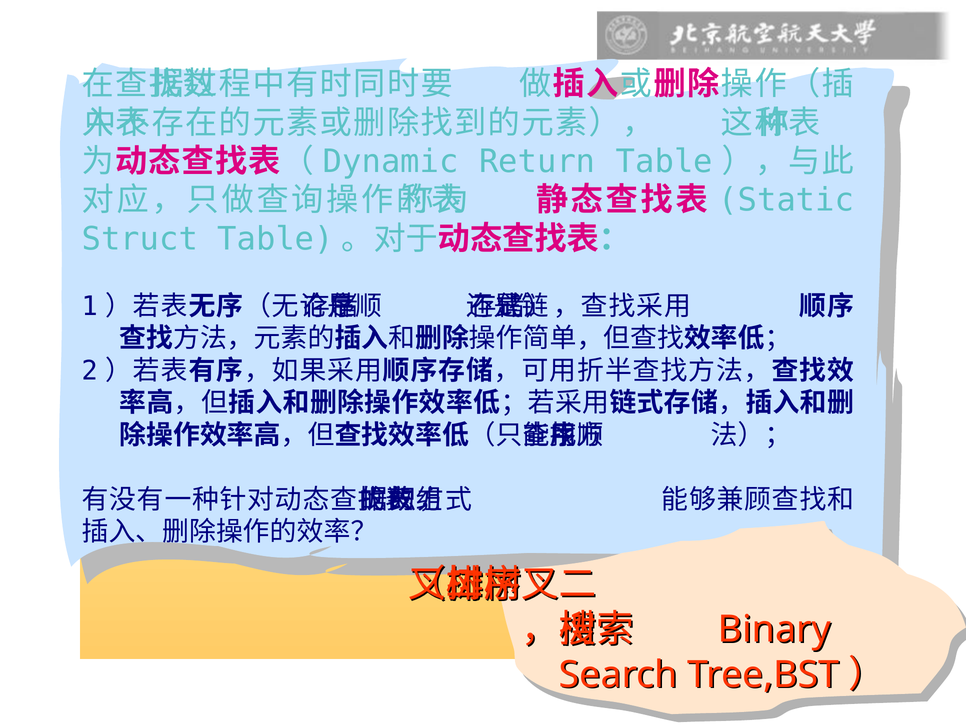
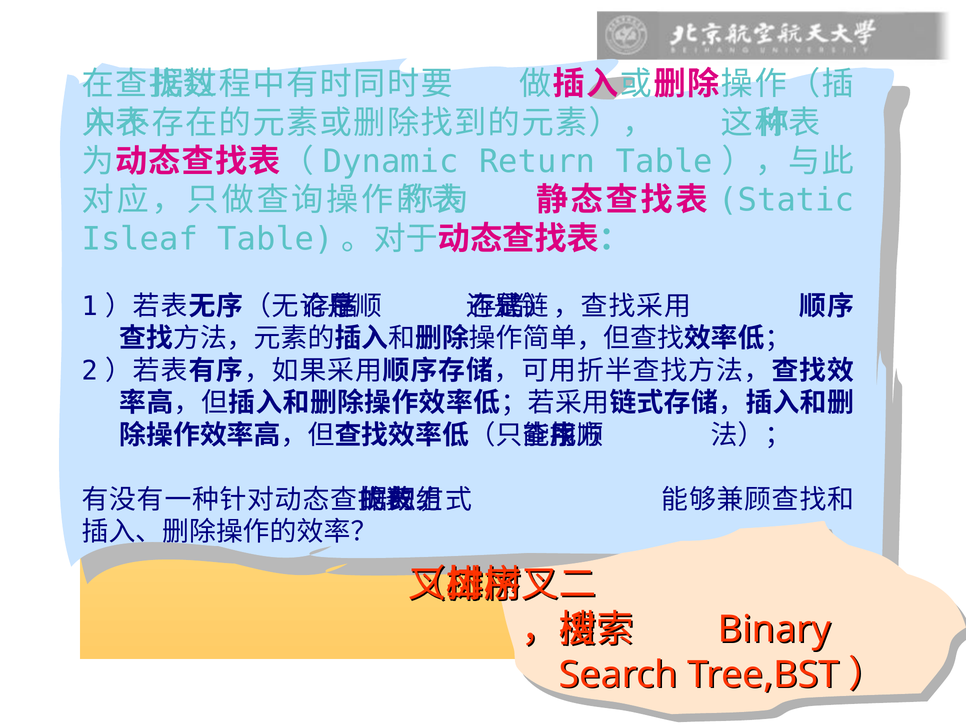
Struct: Struct -> Isleaf (140, 239)
